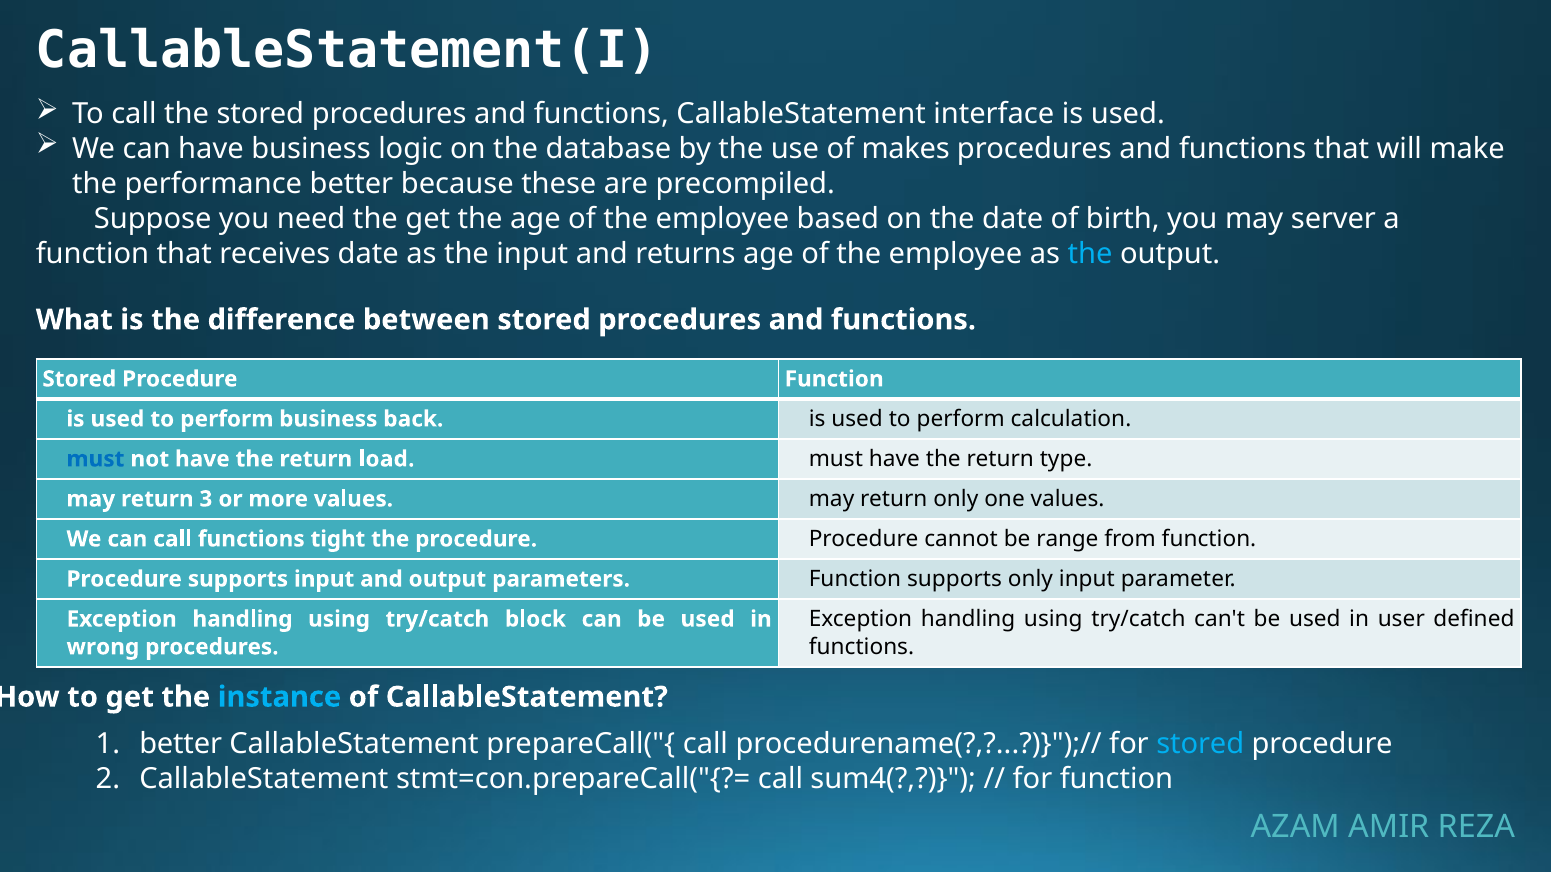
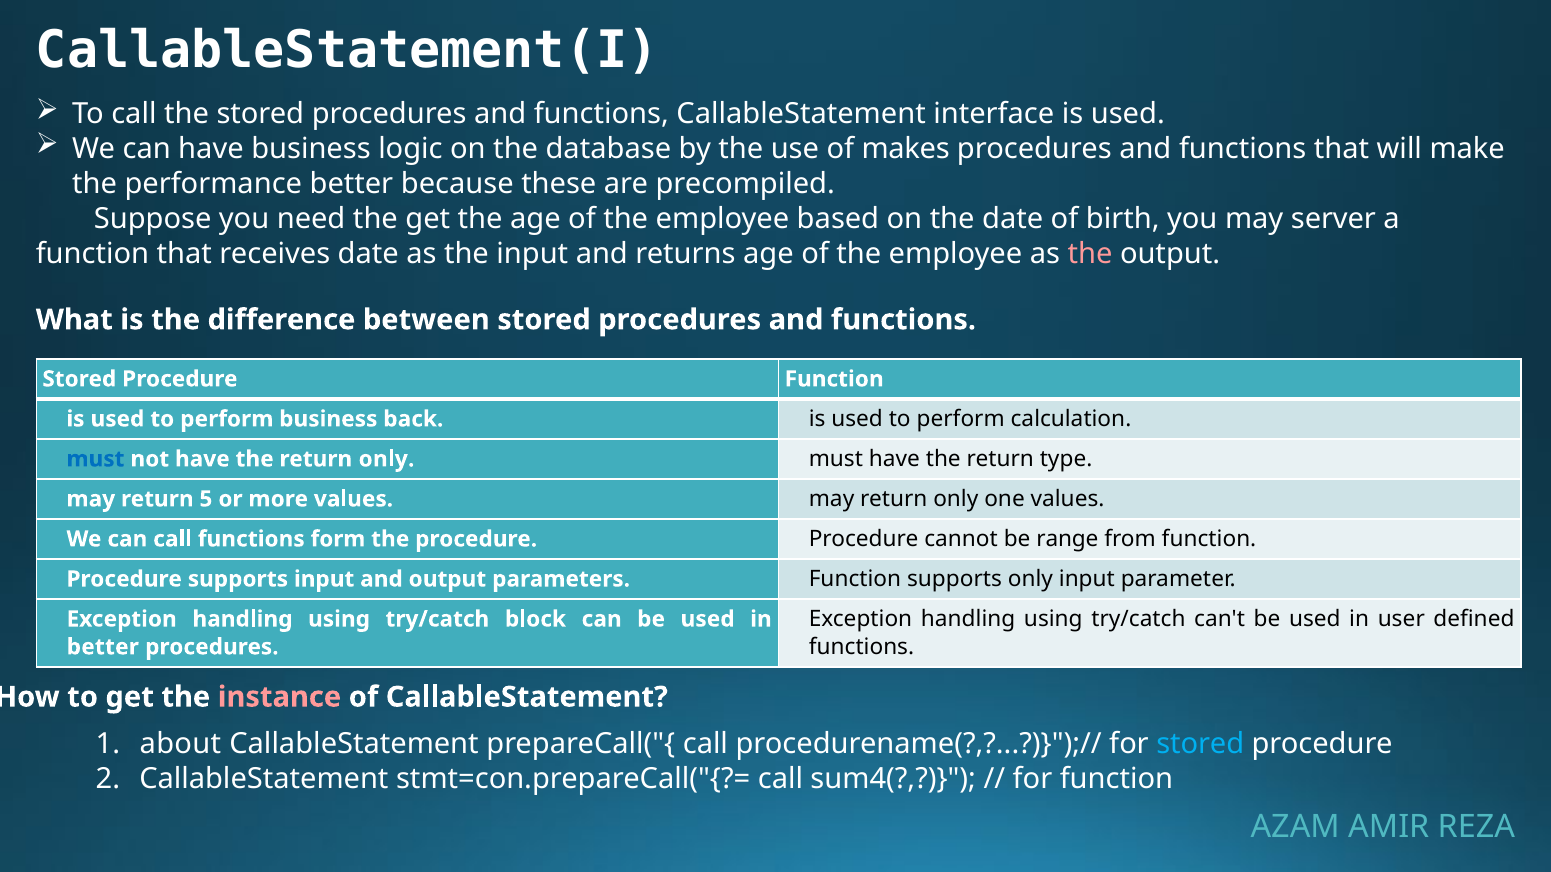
the colour: light blue -> pink (1090, 254)
the return load: load -> only (386, 459)
3: 3 -> 5 (206, 499)
tight: tight -> form (338, 539)
wrong: wrong -> better (103, 647)
instance colour: light blue -> pink (279, 697)
better: better -> about (180, 744)
